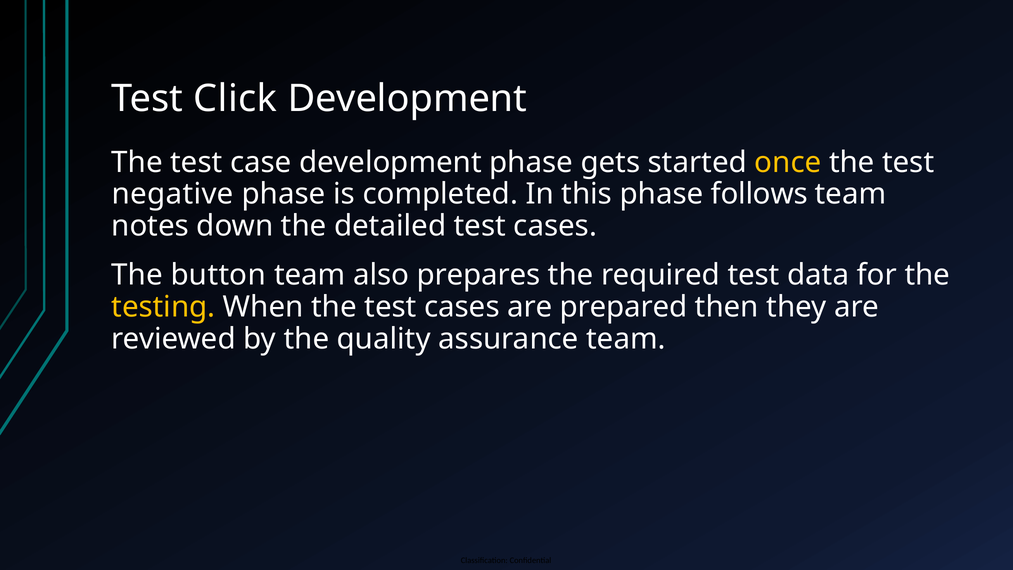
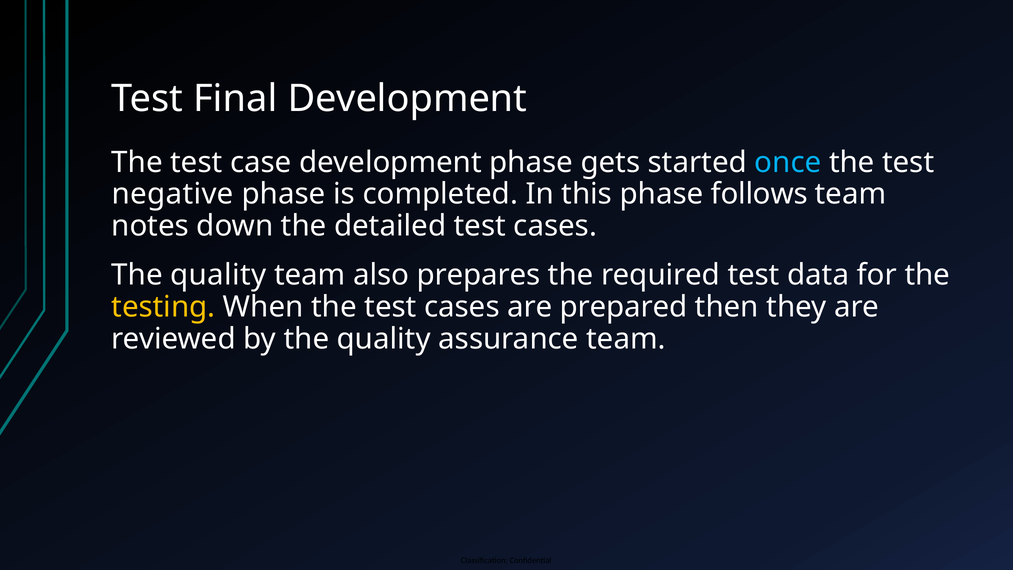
Click: Click -> Final (235, 99)
once colour: yellow -> light blue (788, 162)
button: button -> quality (218, 275)
